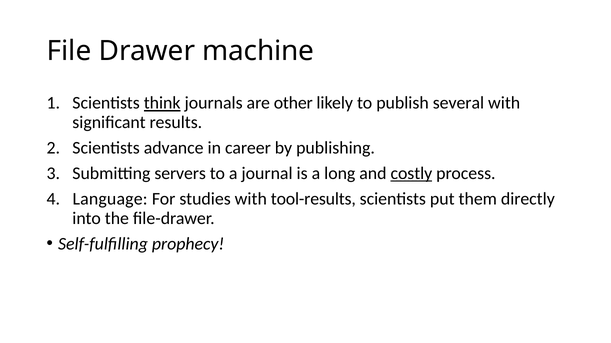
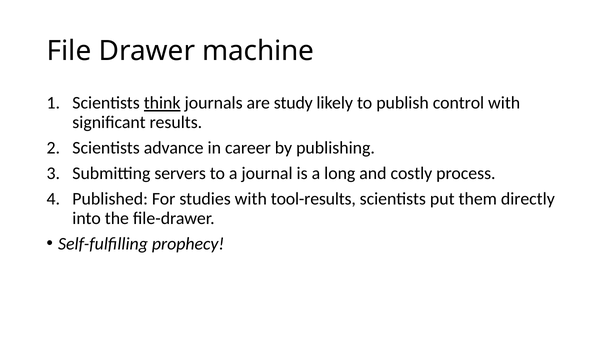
other: other -> study (293, 103)
several: several -> control (458, 103)
costly underline: present -> none (411, 174)
Language: Language -> Published (110, 199)
